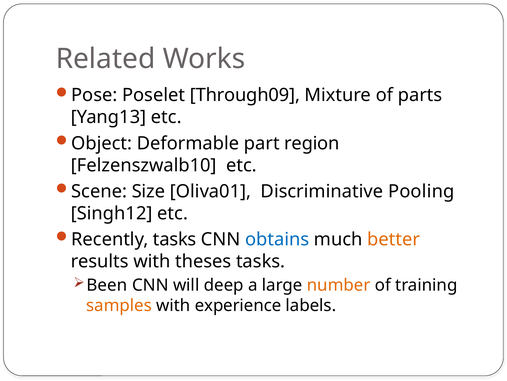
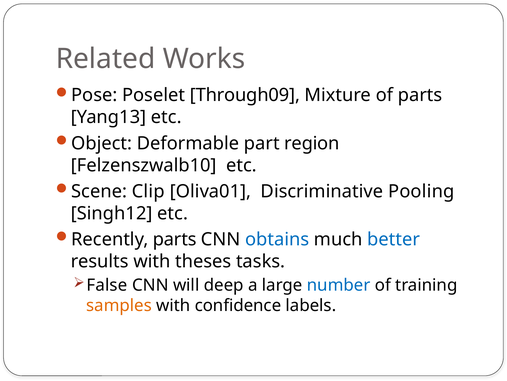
Size: Size -> Clip (148, 191)
Recently tasks: tasks -> parts (175, 239)
better colour: orange -> blue (394, 239)
Been: Been -> False (107, 285)
number colour: orange -> blue (339, 285)
experience: experience -> confidence (238, 305)
